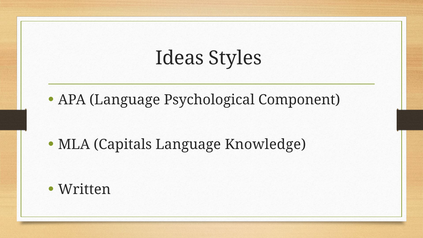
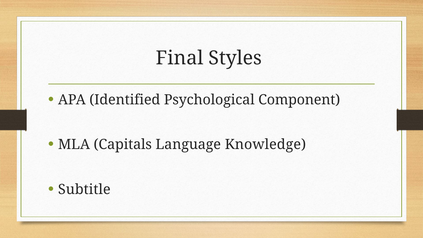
Ideas: Ideas -> Final (180, 58)
APA Language: Language -> Identified (125, 100)
Written: Written -> Subtitle (84, 189)
